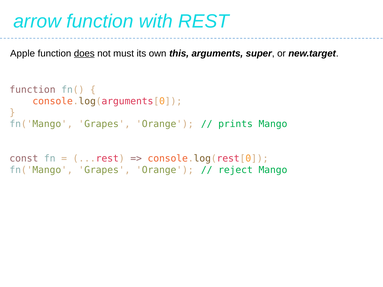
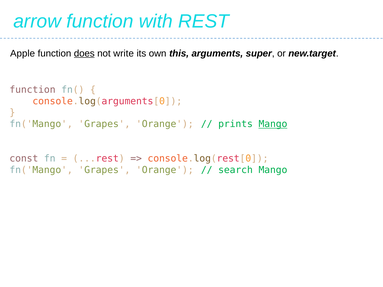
must: must -> write (124, 53)
Mango underline: none -> present (273, 124)
reject: reject -> search (235, 170)
